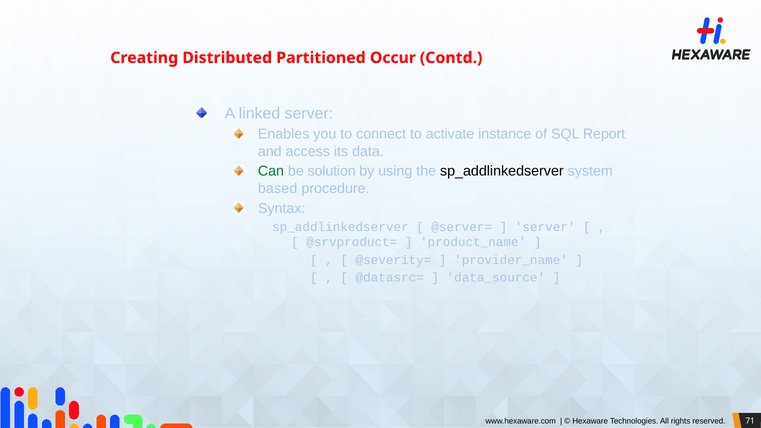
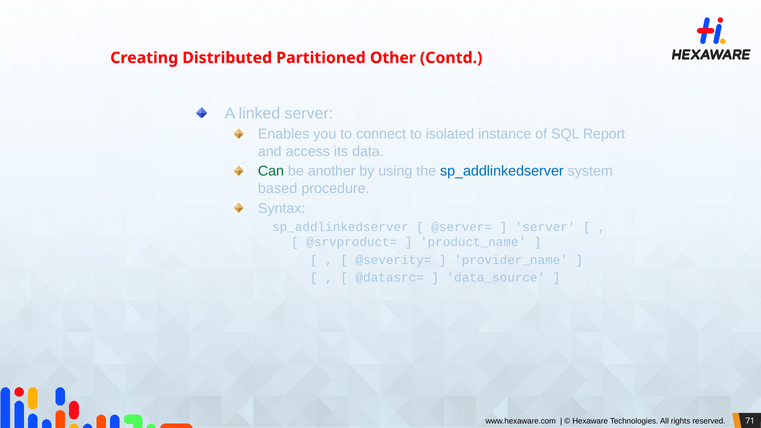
Occur: Occur -> Other (393, 58)
activate: activate -> isolated (450, 134)
solution: solution -> another (332, 171)
sp_addlinkedserver colour: black -> blue (502, 171)
